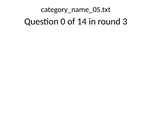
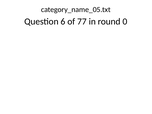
0: 0 -> 6 (63, 21)
14: 14 -> 77 (82, 21)
3: 3 -> 0 (125, 21)
